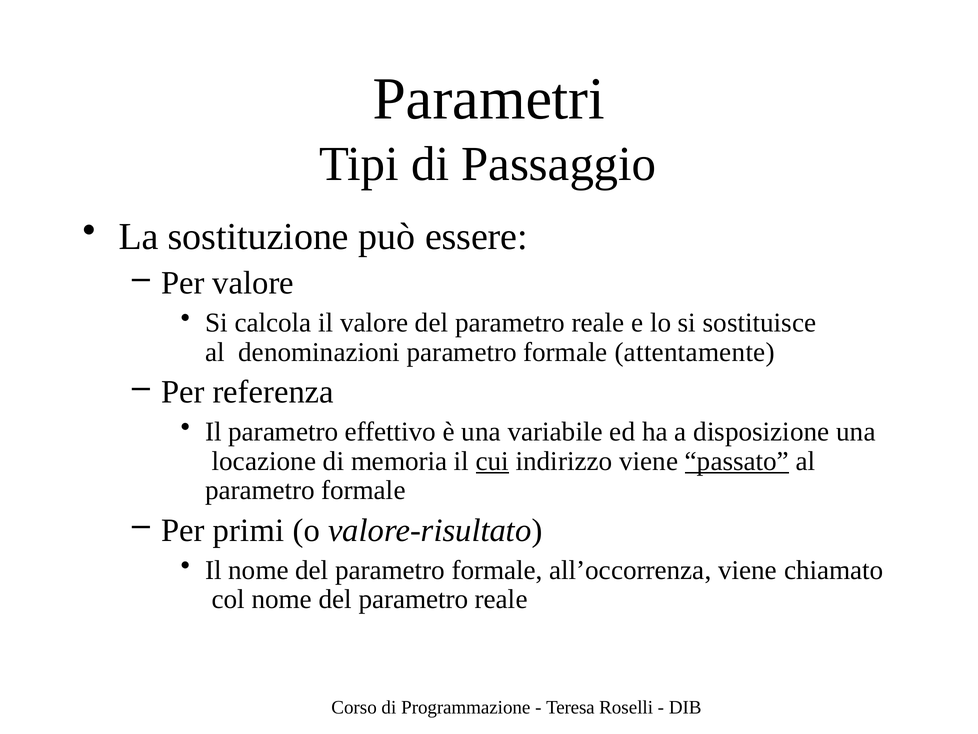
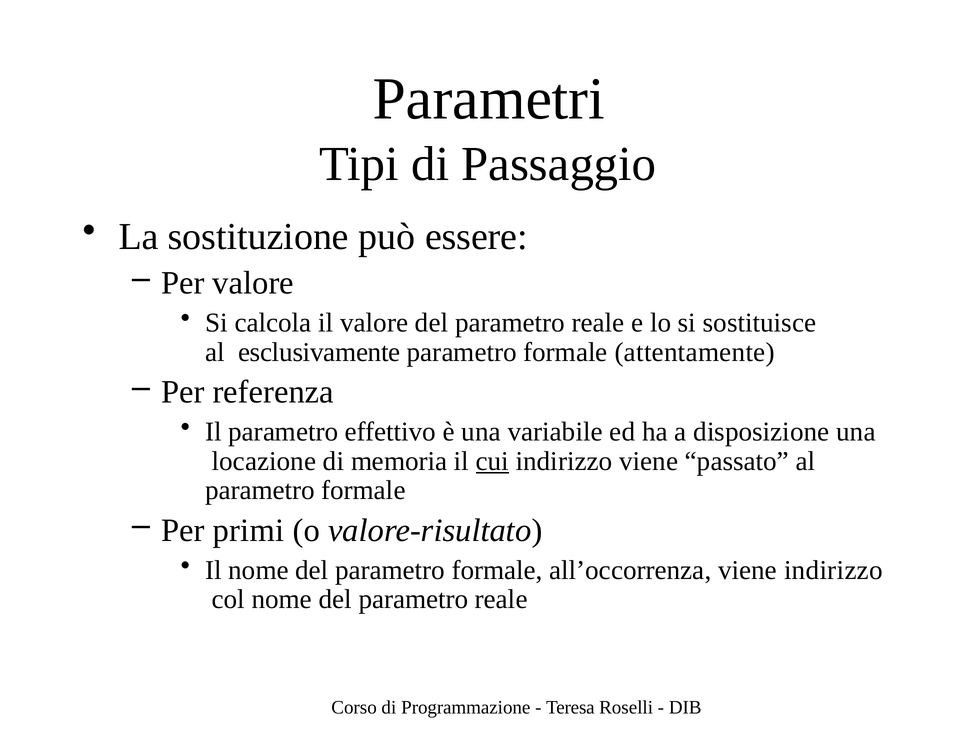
denominazioni: denominazioni -> esclusivamente (319, 352)
passato underline: present -> none (737, 461)
viene chiamato: chiamato -> indirizzo (833, 570)
